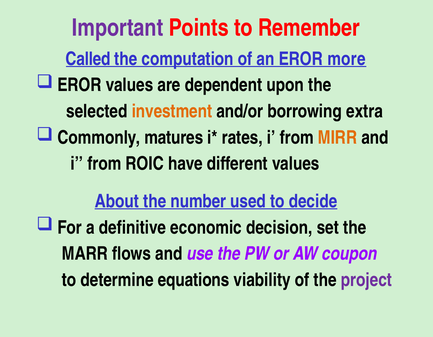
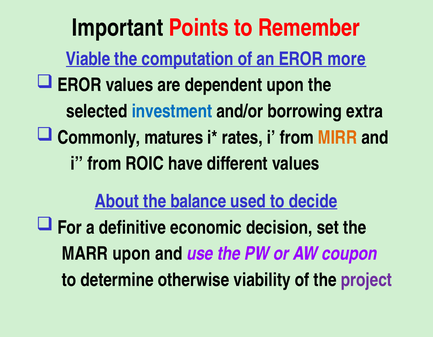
Important colour: purple -> black (118, 28)
Called: Called -> Viable (88, 59)
investment colour: orange -> blue (172, 111)
number: number -> balance (198, 201)
MARR flows: flows -> upon (131, 254)
equations: equations -> otherwise (194, 280)
